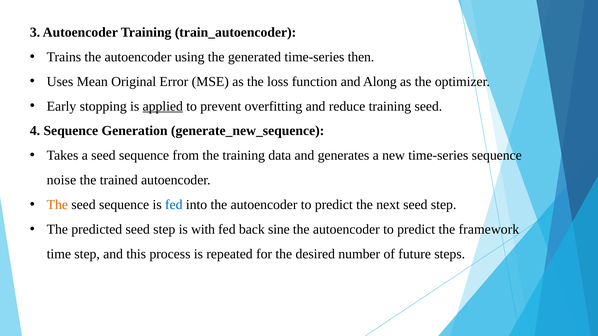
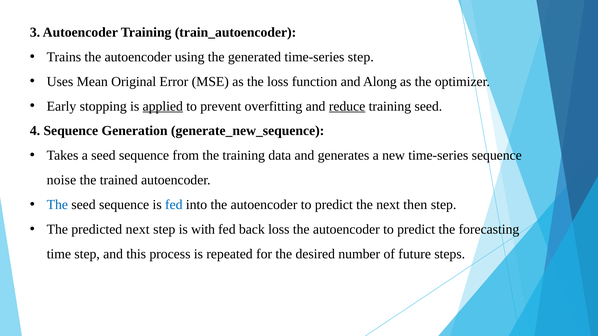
time-series then: then -> step (361, 57)
reduce underline: none -> present (347, 106)
The colour: orange -> blue (57, 205)
next seed: seed -> then (415, 205)
predicted seed: seed -> next (138, 230)
back sine: sine -> loss (279, 230)
framework: framework -> forecasting (489, 230)
